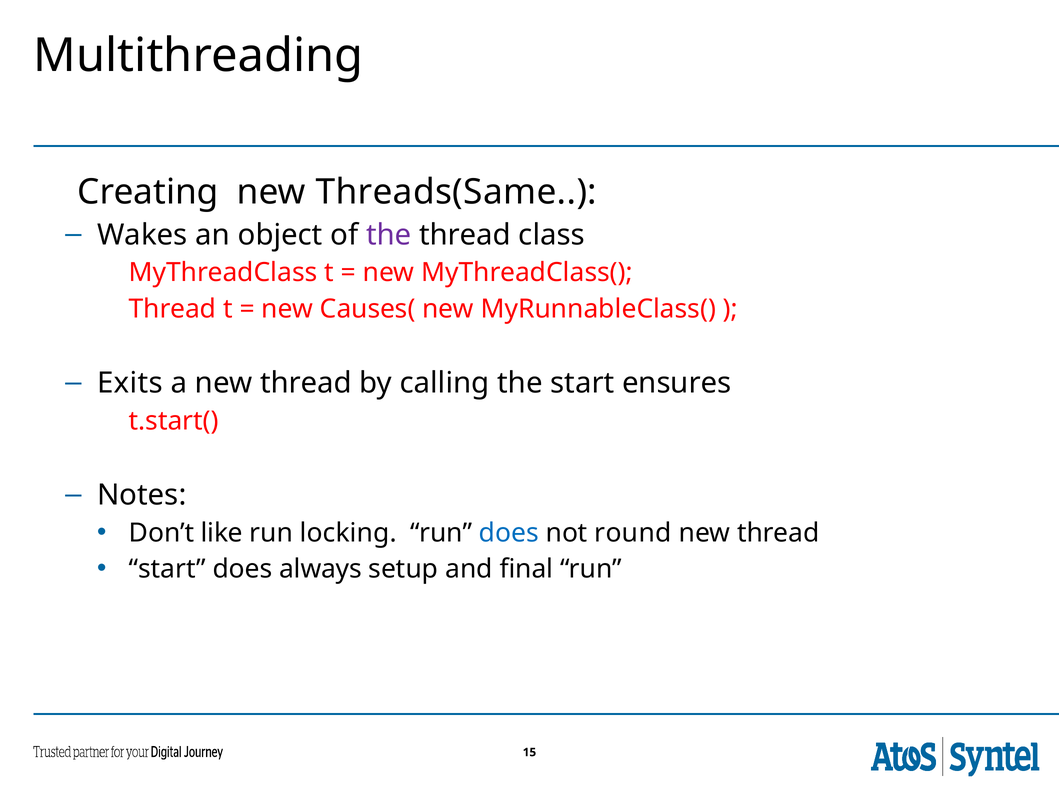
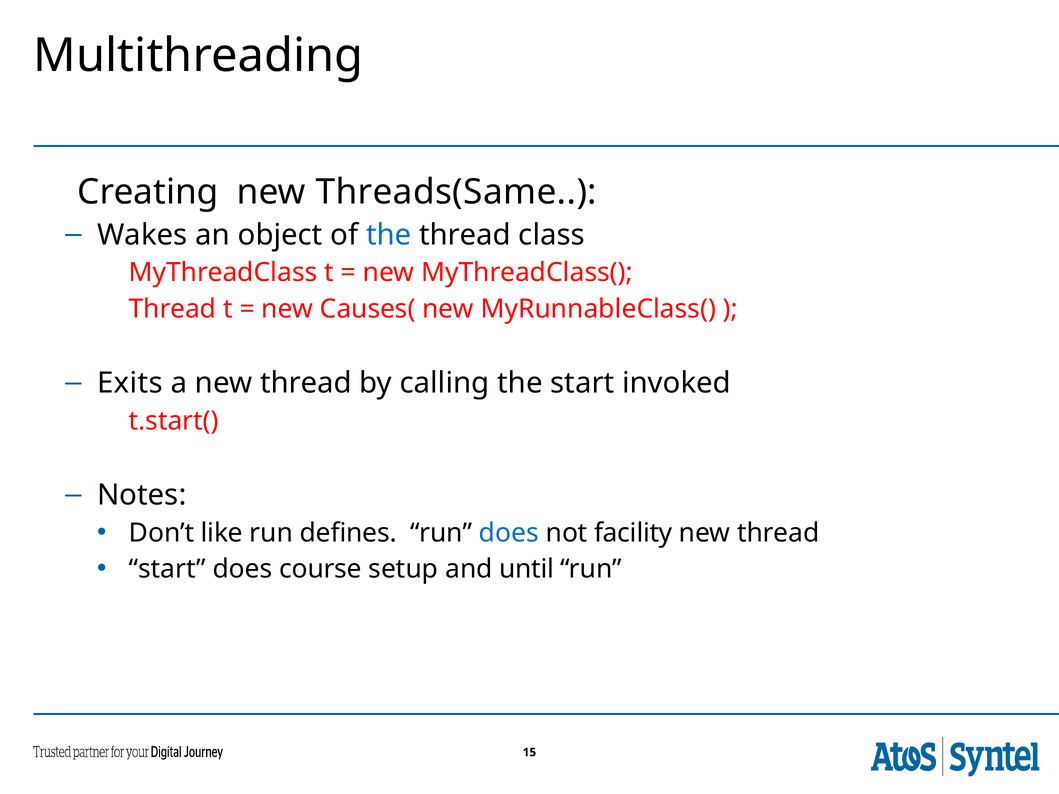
the colour: purple -> blue (389, 235)
ensures: ensures -> invoked (677, 383)
locking: locking -> defines (348, 533)
round: round -> facility (633, 533)
always: always -> course (321, 569)
final: final -> until (527, 569)
